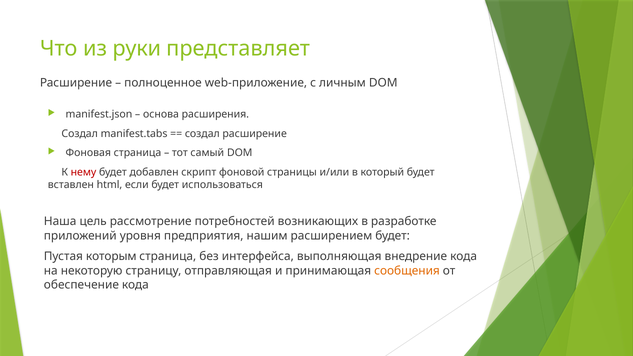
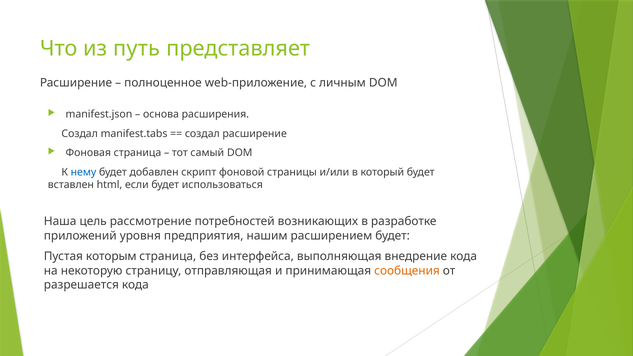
руки: руки -> путь (137, 49)
нему colour: red -> blue (84, 172)
обеспечение: обеспечение -> разрешается (81, 285)
